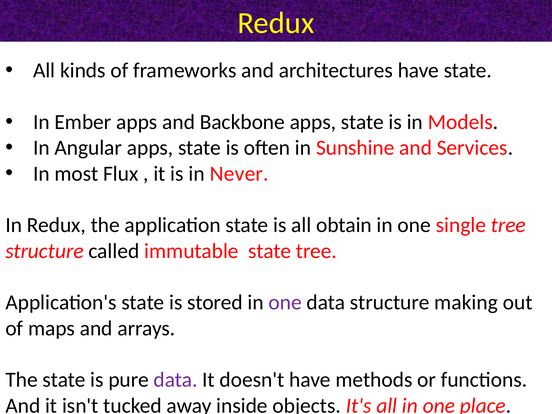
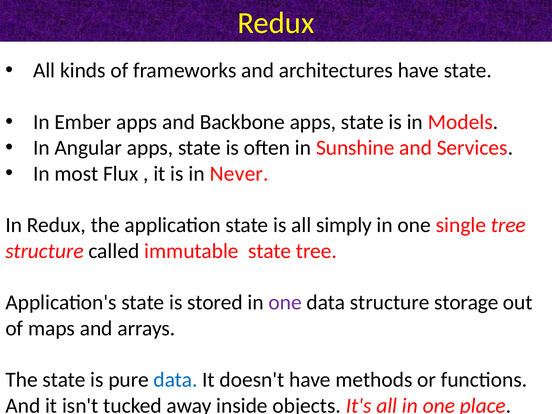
obtain: obtain -> simply (344, 225)
making: making -> storage (466, 303)
data colour: purple -> blue (176, 380)
